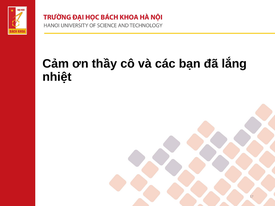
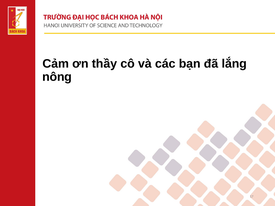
nhiệt: nhiệt -> nông (57, 77)
